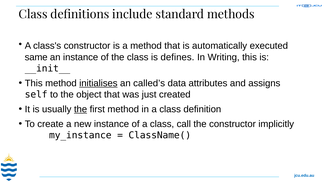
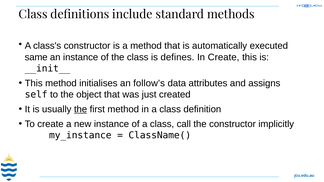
In Writing: Writing -> Create (224, 57)
initialises underline: present -> none (98, 83)
called’s: called’s -> follow’s (149, 83)
